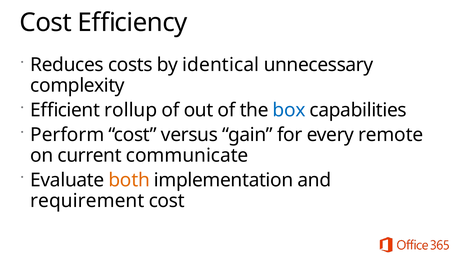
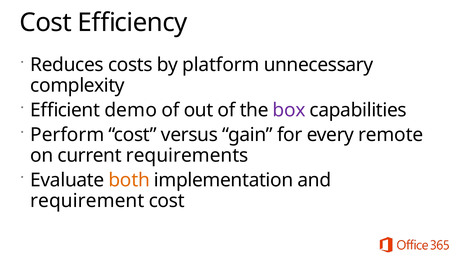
identical: identical -> platform (221, 65)
rollup: rollup -> demo (131, 110)
box colour: blue -> purple (289, 110)
communicate: communicate -> requirements (187, 155)
